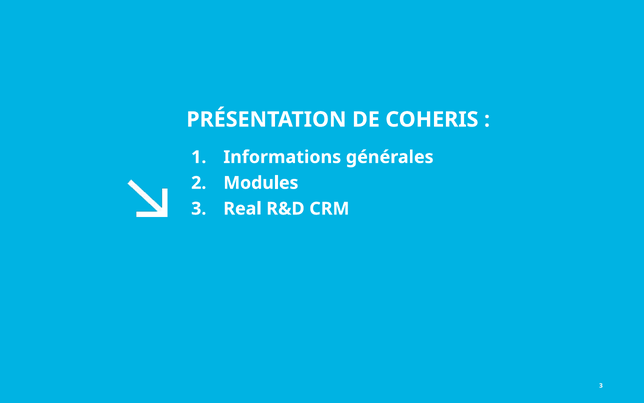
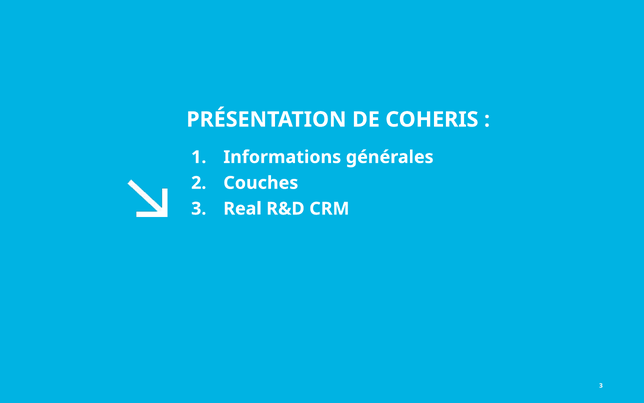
Modules: Modules -> Couches (261, 183)
